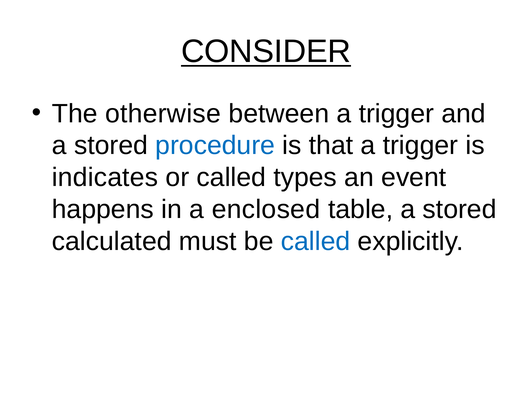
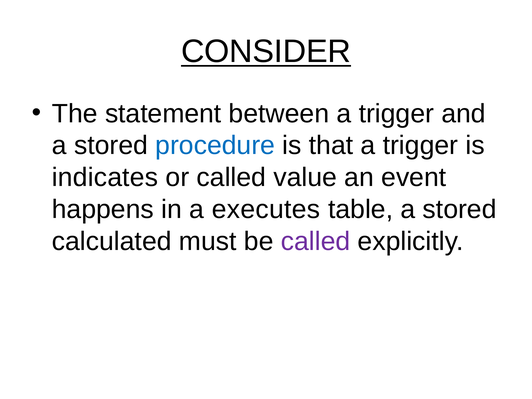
otherwise: otherwise -> statement (163, 114)
types: types -> value (305, 177)
enclosed: enclosed -> executes (266, 209)
called colour: blue -> purple (316, 241)
